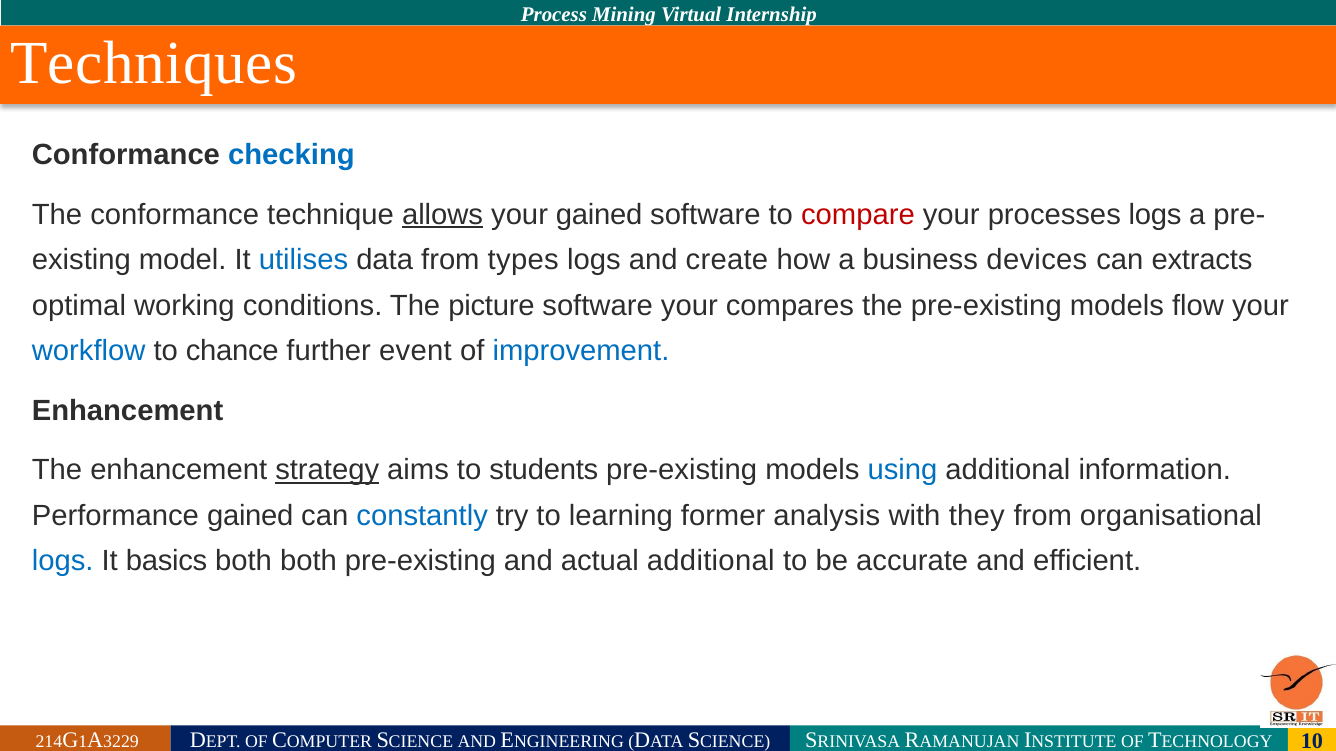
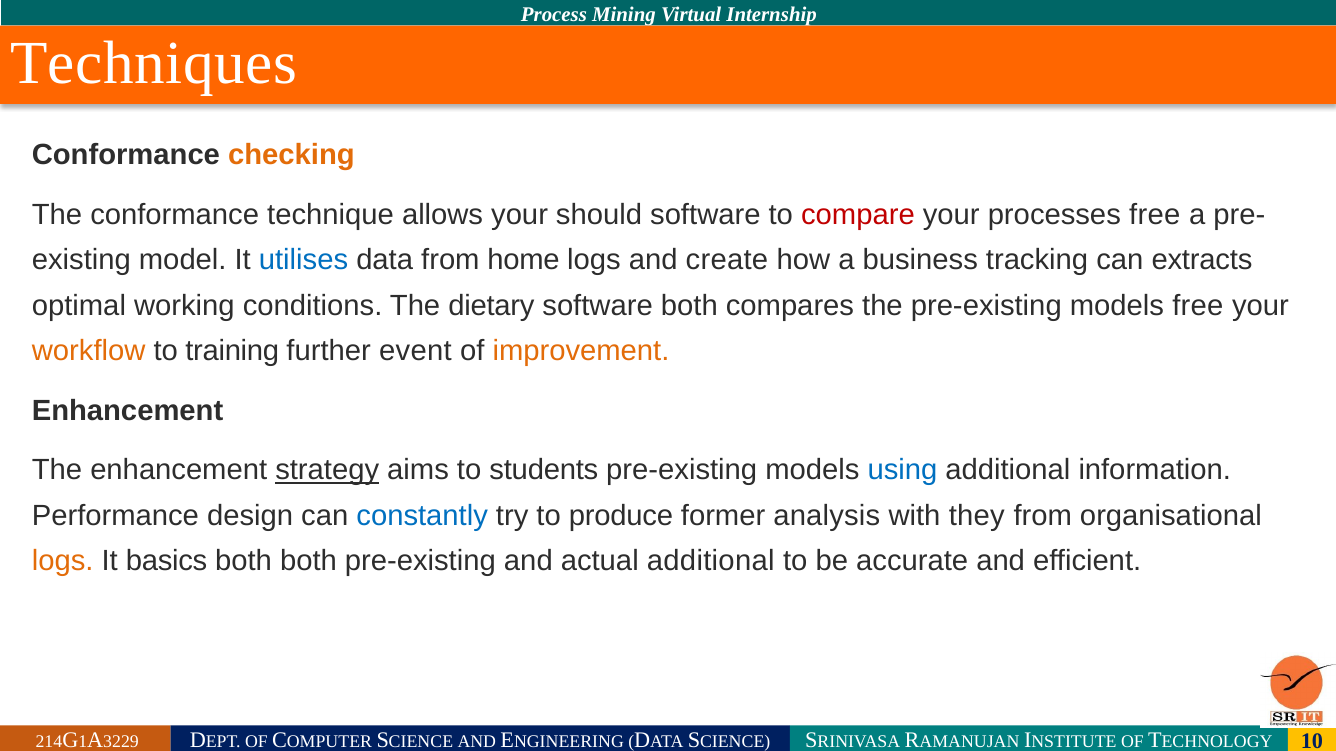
checking colour: blue -> orange (291, 155)
allows underline: present -> none (443, 215)
your gained: gained -> should (599, 215)
processes logs: logs -> free (1155, 215)
types: types -> home (524, 260)
devices: devices -> tracking (1037, 260)
picture: picture -> dietary (491, 306)
software your: your -> both (689, 306)
models flow: flow -> free (1198, 306)
workflow colour: blue -> orange (89, 352)
chance: chance -> training (232, 352)
improvement colour: blue -> orange (581, 352)
Performance gained: gained -> design (250, 516)
learning: learning -> produce (621, 516)
logs colour: blue -> orange (63, 562)
